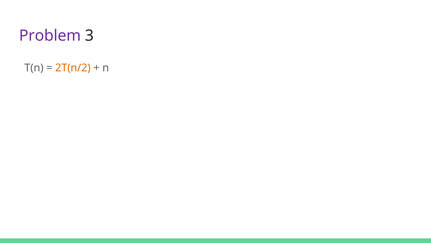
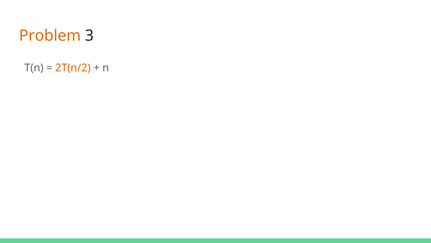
Problem colour: purple -> orange (50, 36)
